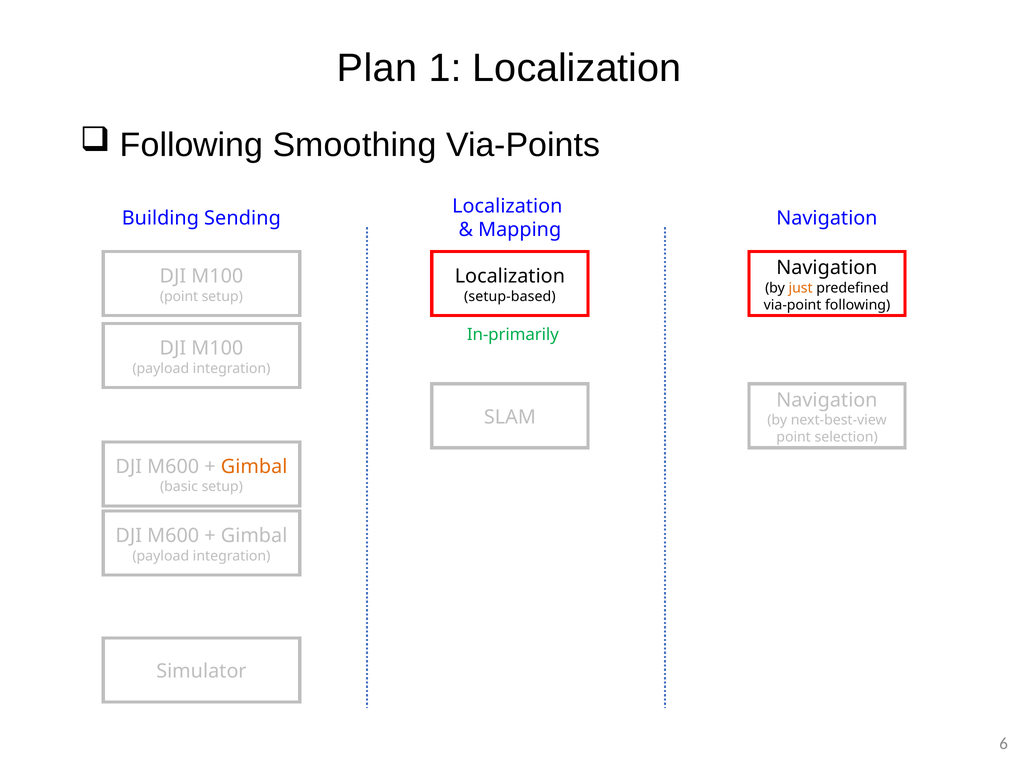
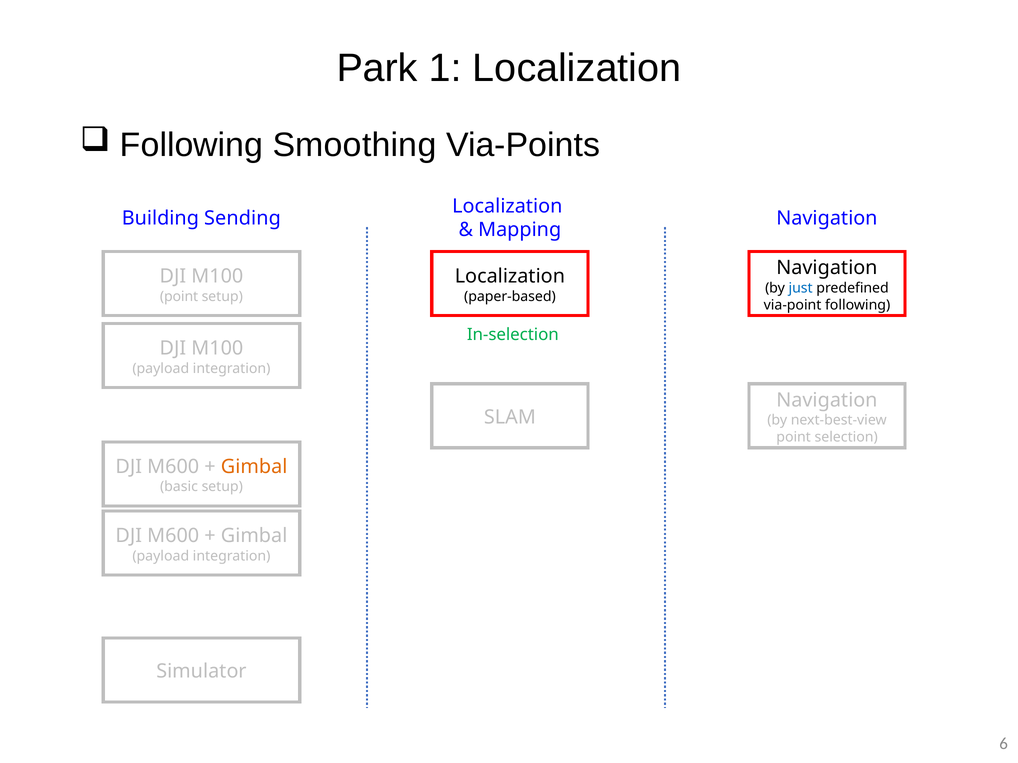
Plan: Plan -> Park (377, 68)
just colour: orange -> blue (801, 288)
setup-based: setup-based -> paper-based (510, 297)
In-primarily: In-primarily -> In-selection (513, 335)
